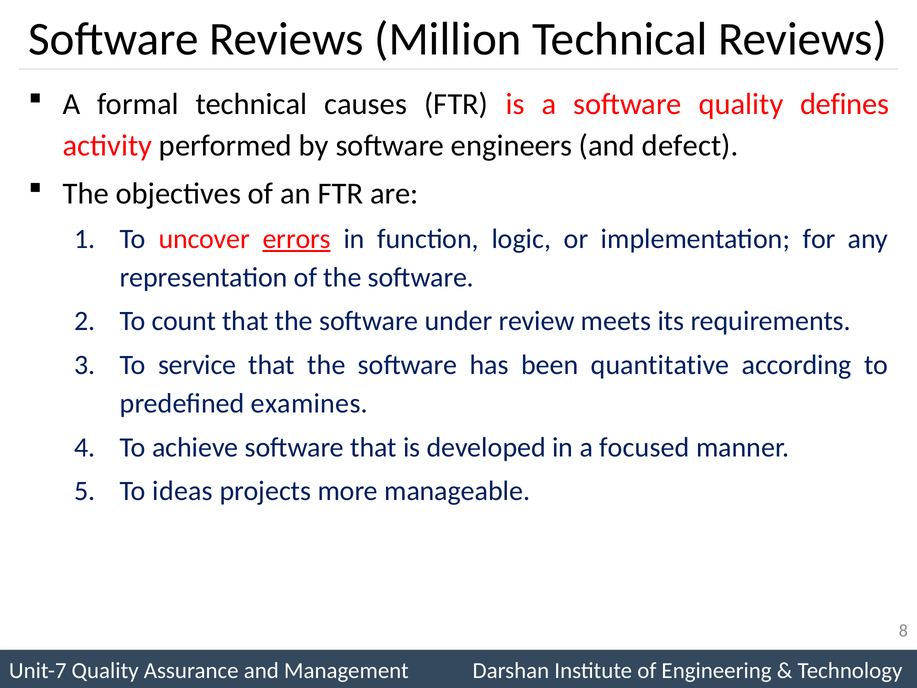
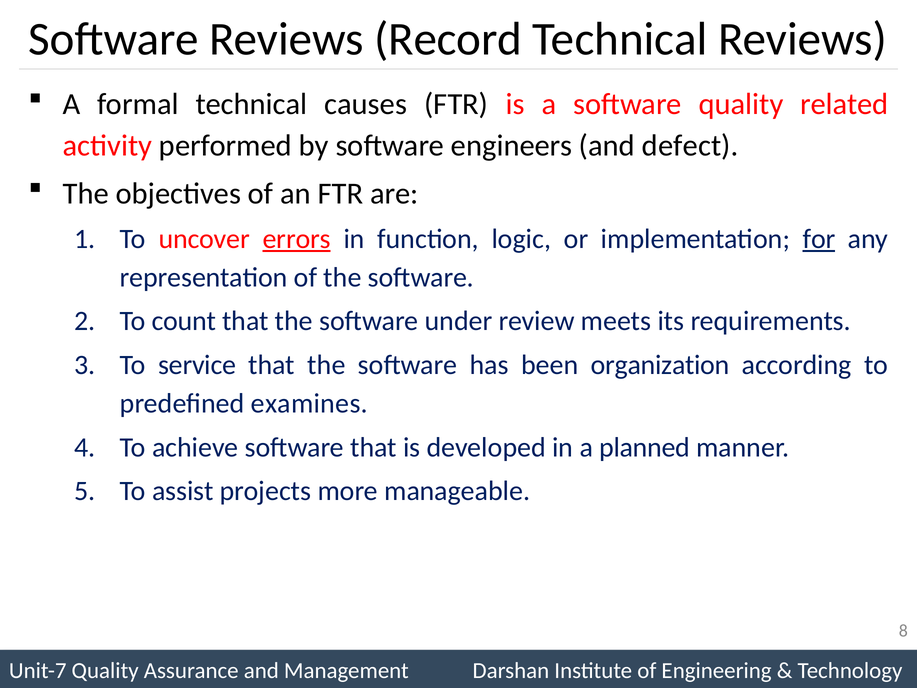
Million: Million -> Record (448, 39)
defines: defines -> related (844, 104)
for underline: none -> present (819, 239)
quantitative: quantitative -> organization (660, 365)
focused: focused -> planned (645, 447)
ideas: ideas -> assist (183, 491)
